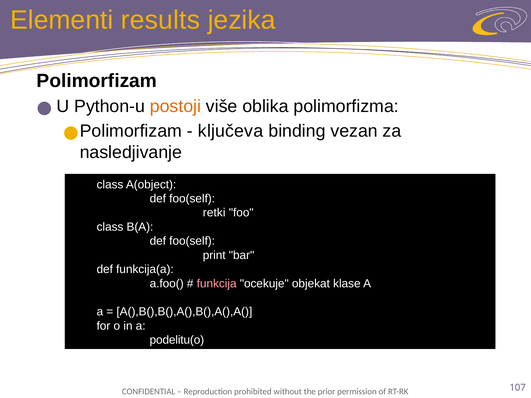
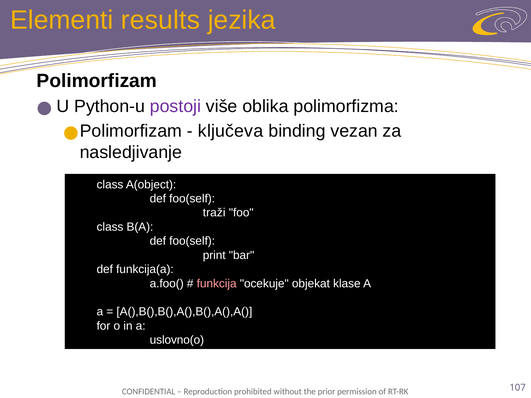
postoji colour: orange -> purple (176, 106)
retki: retki -> traži (214, 213)
podelitu(o: podelitu(o -> uslovno(o (177, 340)
